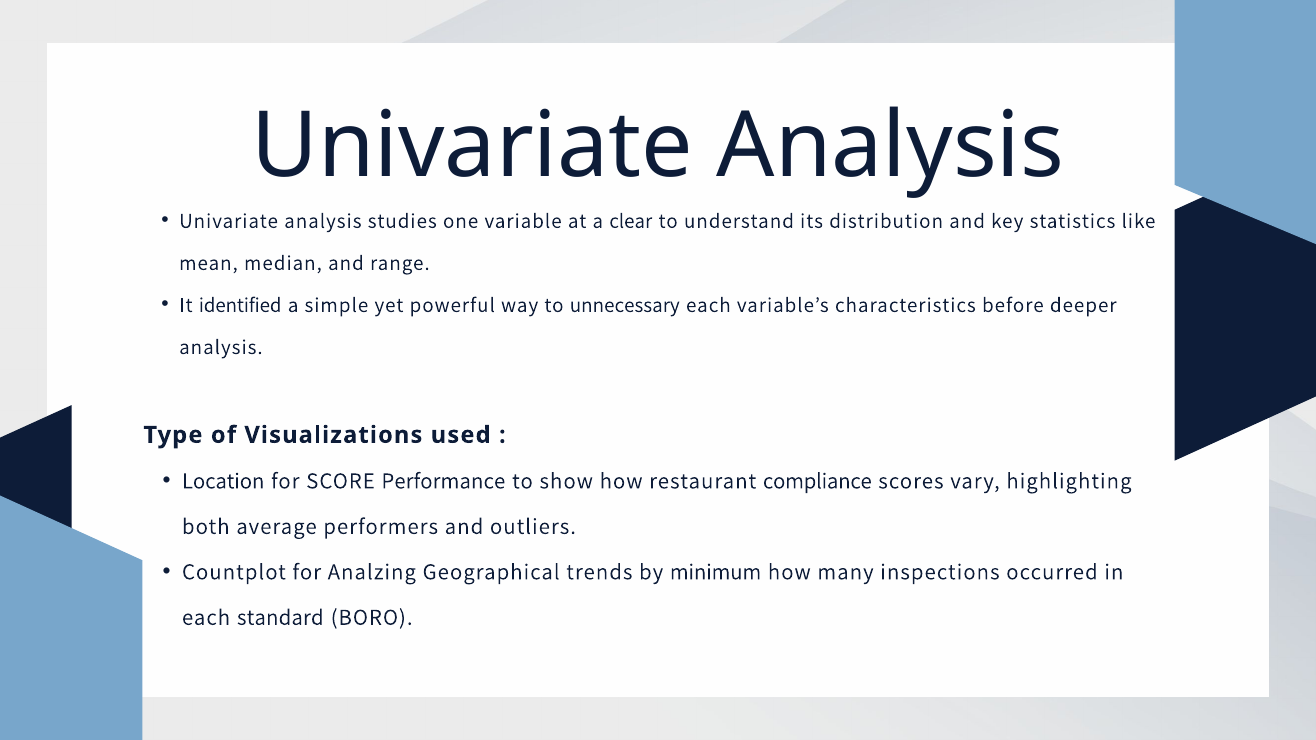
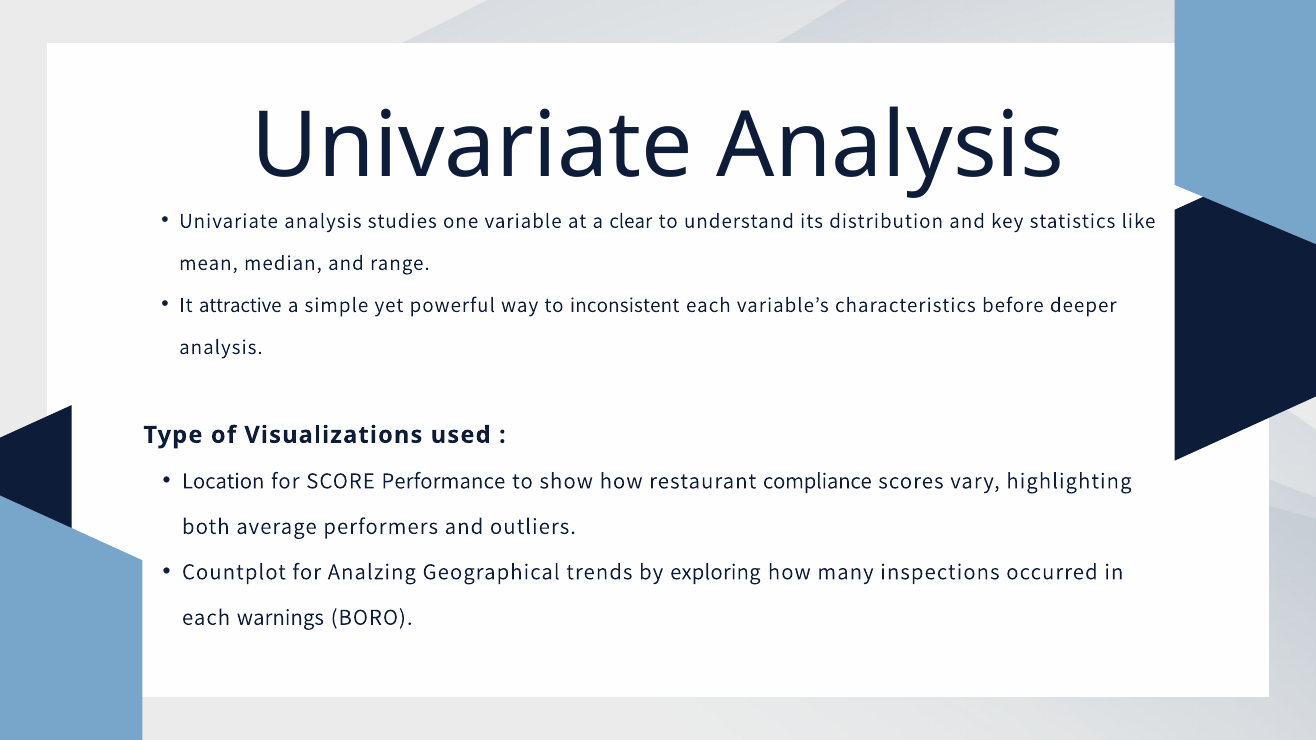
identified: identified -> attractive (240, 305)
unnecessary: unnecessary -> inconsistent (625, 305)
minimum: minimum -> exploring (715, 572)
standard: standard -> warnings (280, 617)
